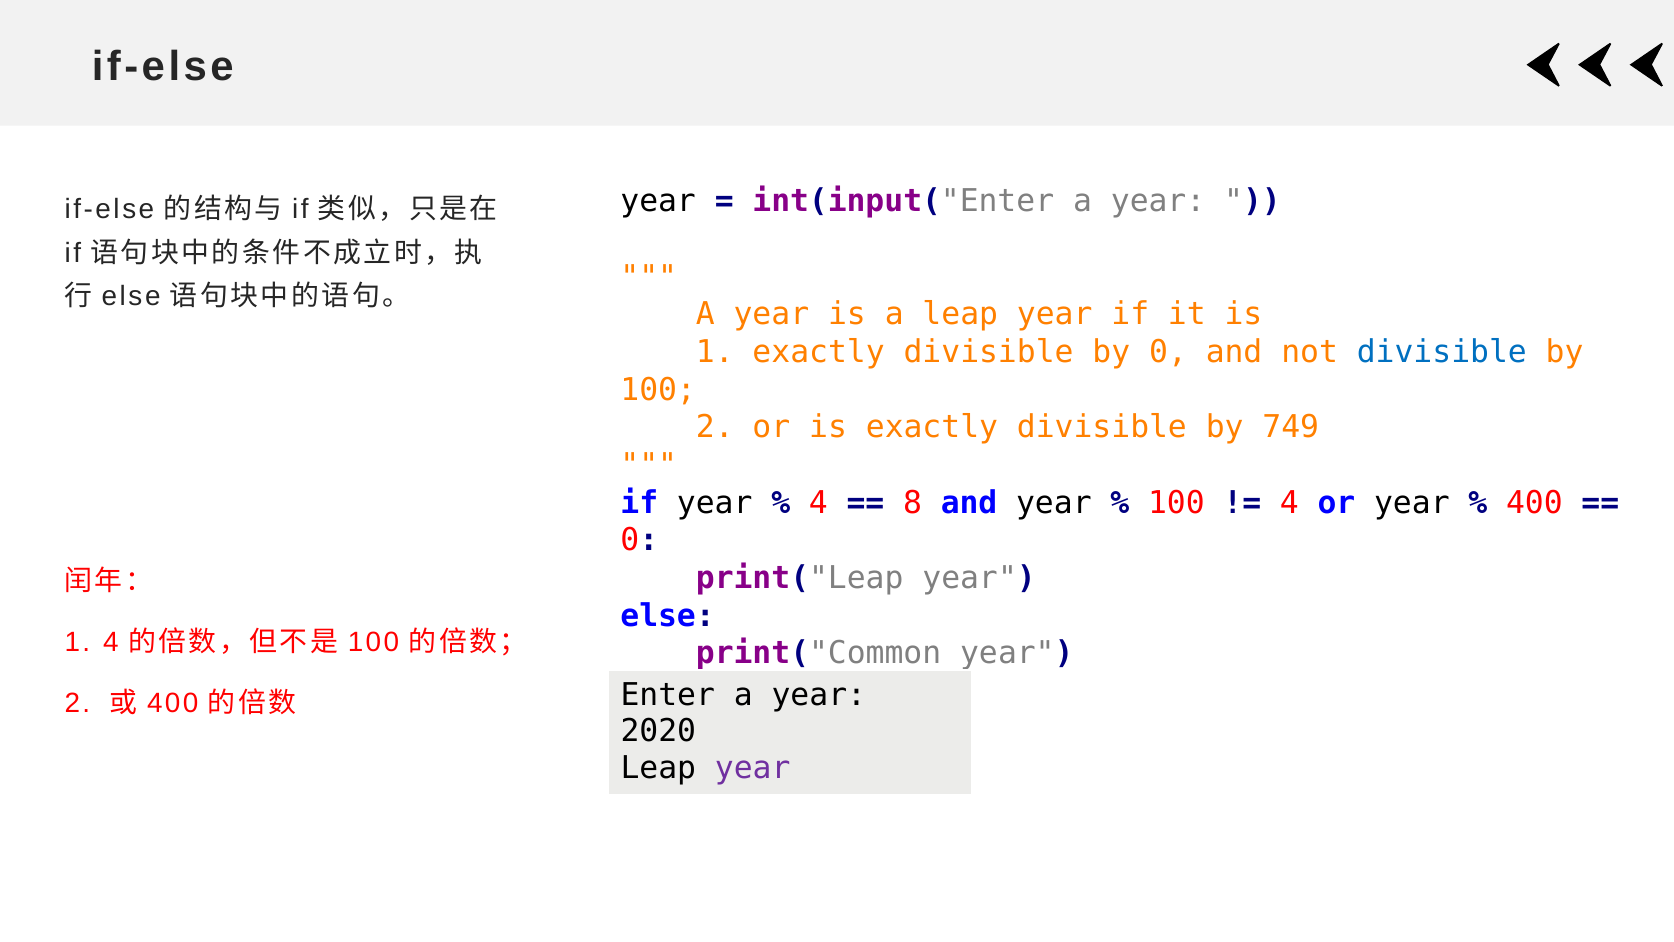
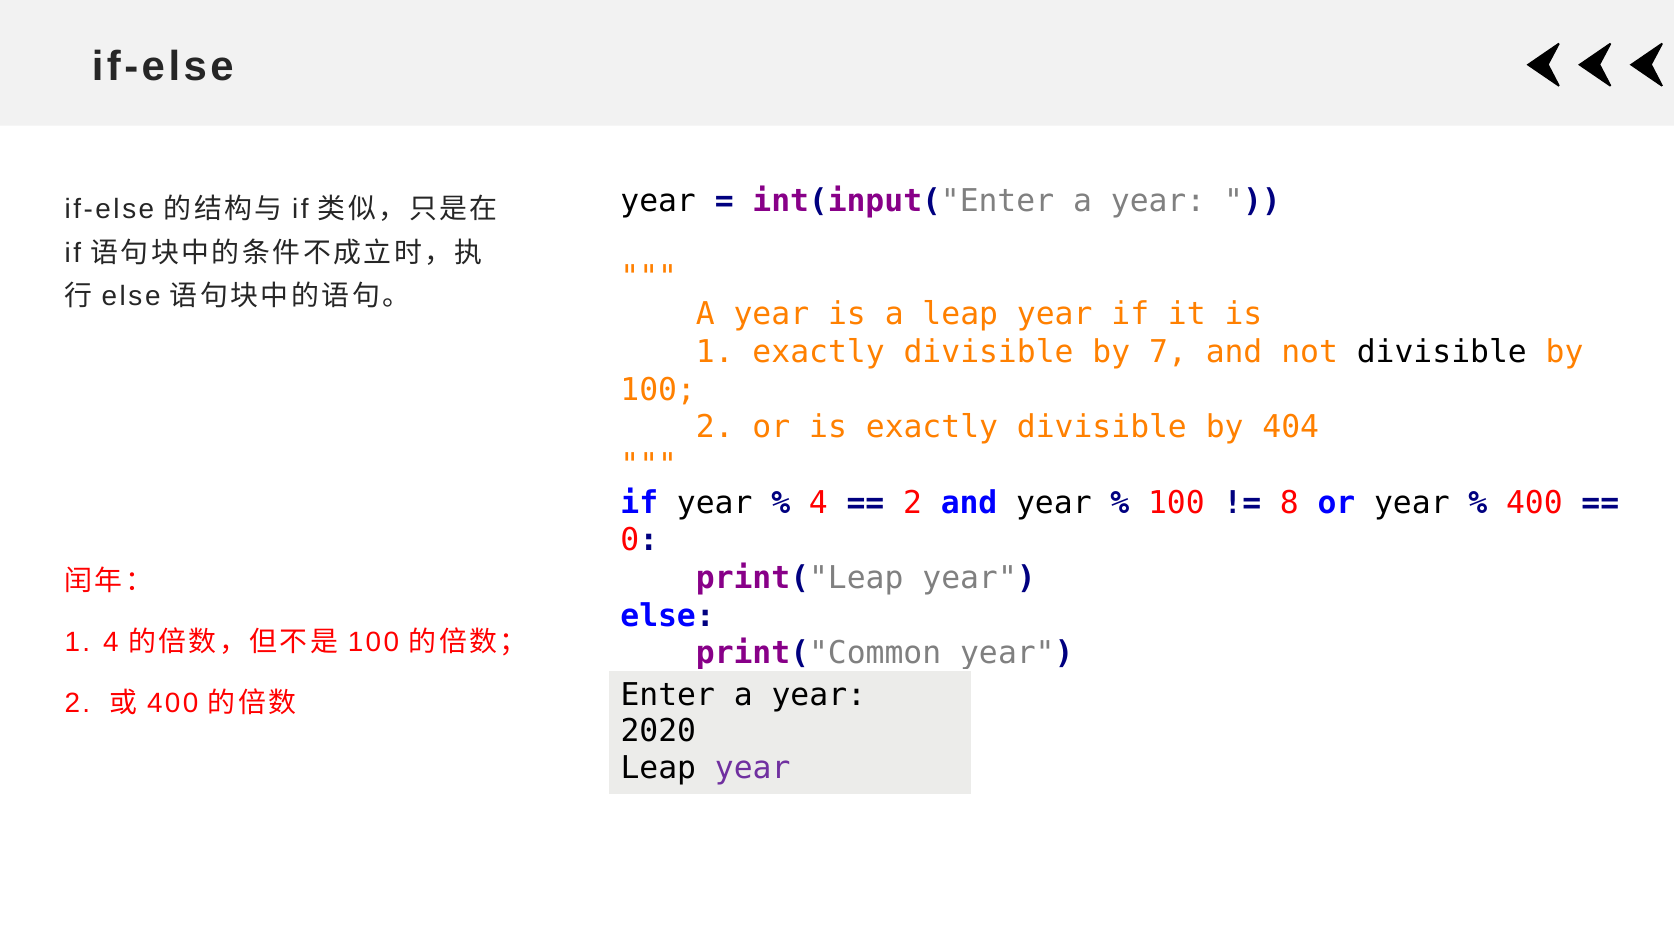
by 0: 0 -> 7 (1168, 352)
divisible colour: blue -> black (1442, 352)
749: 749 -> 404 (1291, 427)
8: 8 -> 2 (913, 503)
4: 4 -> 8 (1289, 503)
